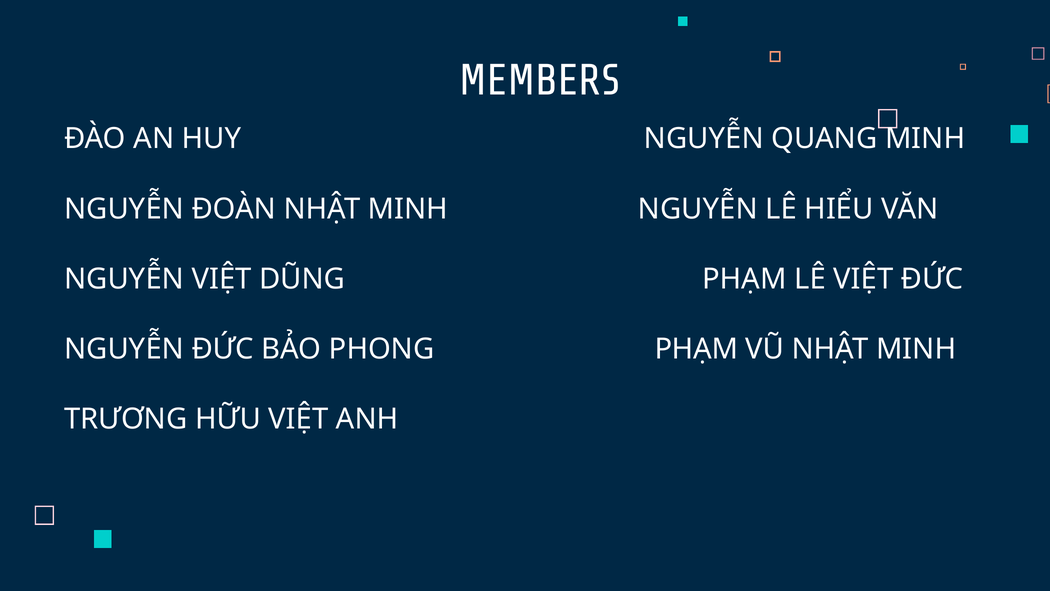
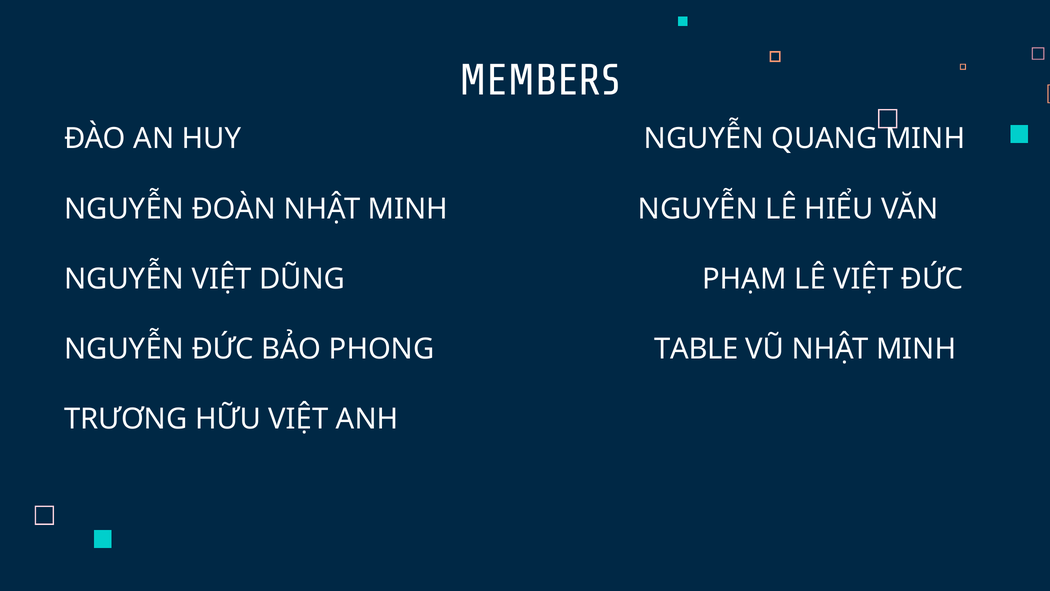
PHONG PHẠM: PHẠM -> TABLE (696, 349)
